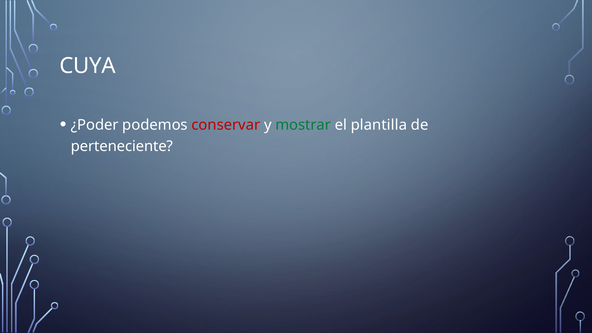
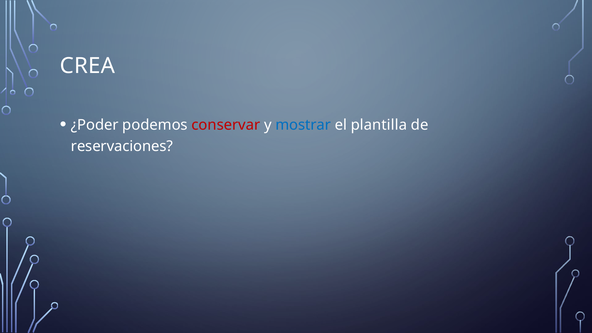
CUYA: CUYA -> CREA (87, 66)
mostrar colour: green -> blue (303, 125)
perteneciente: perteneciente -> reservaciones (122, 146)
